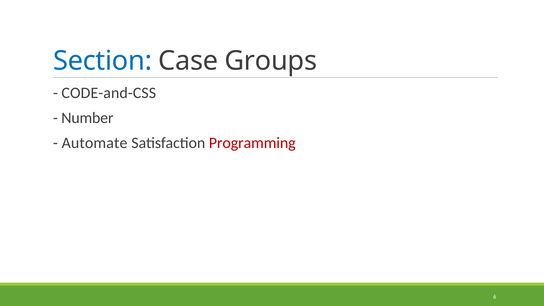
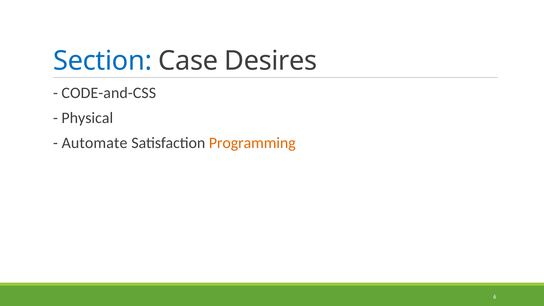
Groups: Groups -> Desires (271, 61)
Number: Number -> Physical (87, 118)
Programming colour: red -> orange (252, 143)
